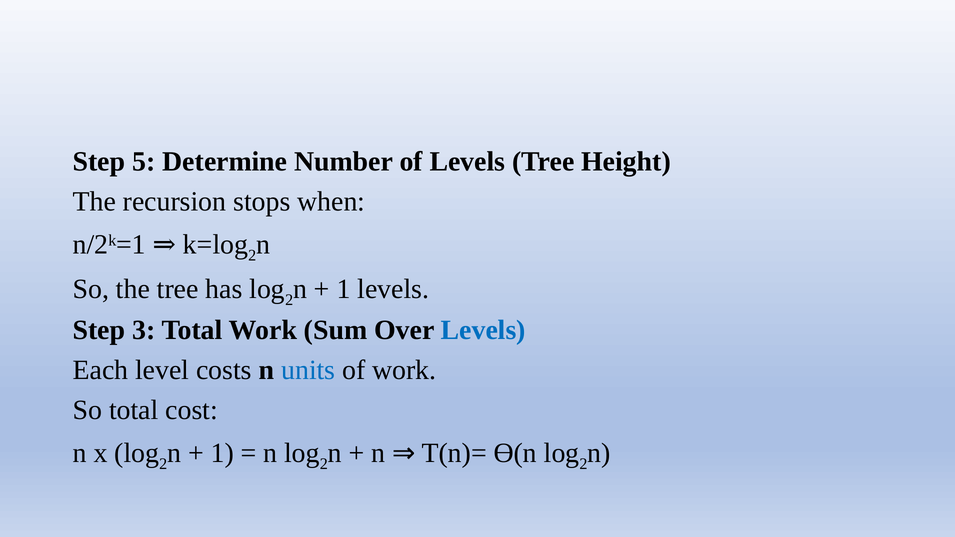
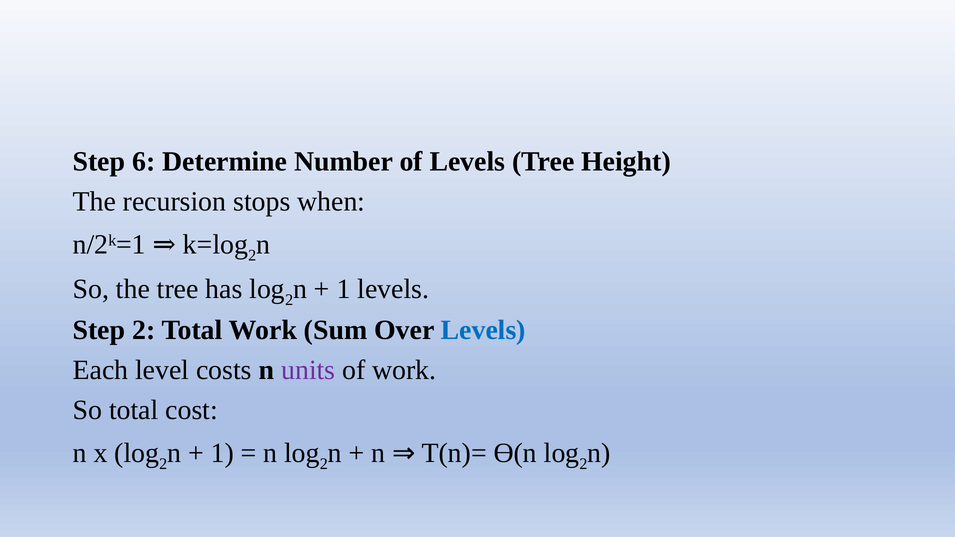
5: 5 -> 6 (144, 161)
Step 3: 3 -> 2 (144, 330)
units colour: blue -> purple (308, 370)
